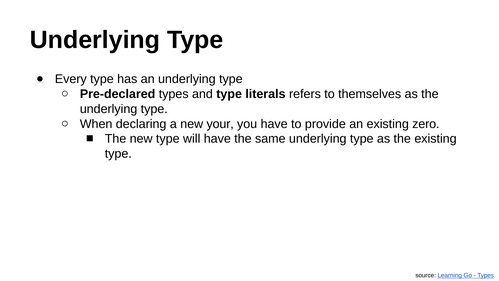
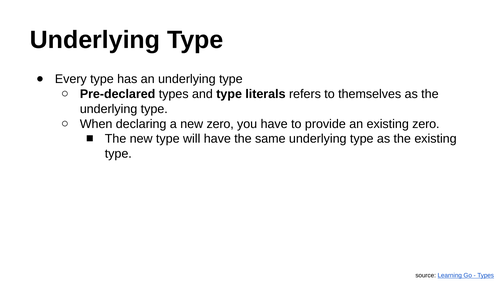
new your: your -> zero (220, 124)
